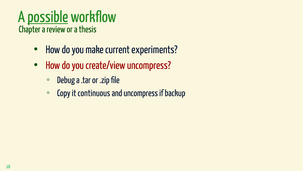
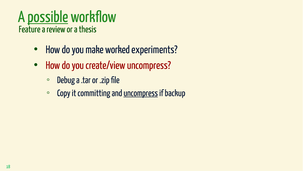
Chapter: Chapter -> Feature (30, 29)
current: current -> worked (117, 49)
continuous: continuous -> committing (94, 93)
uncompress underline: none -> present (141, 93)
